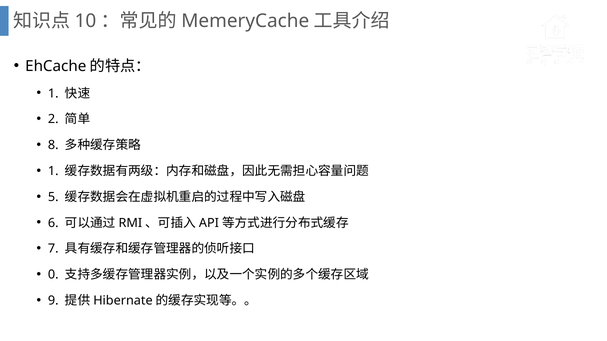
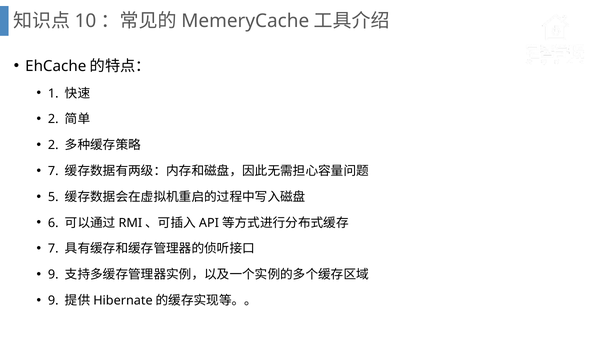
8: 8 -> 2 (53, 145)
1: 1 -> 7 (53, 171)
0: 0 -> 9 (53, 275)
